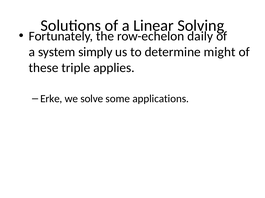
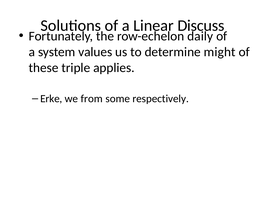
Solving: Solving -> Discuss (201, 26)
simply: simply -> values (95, 52)
solve: solve -> from (92, 99)
applications: applications -> respectively (161, 99)
